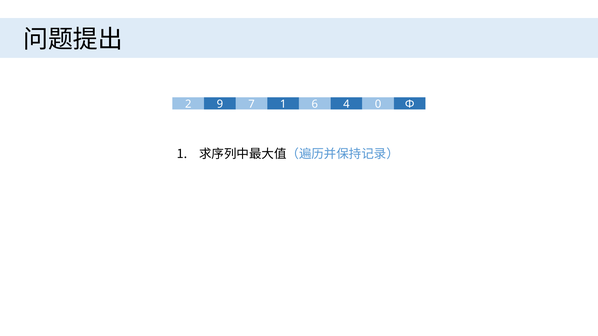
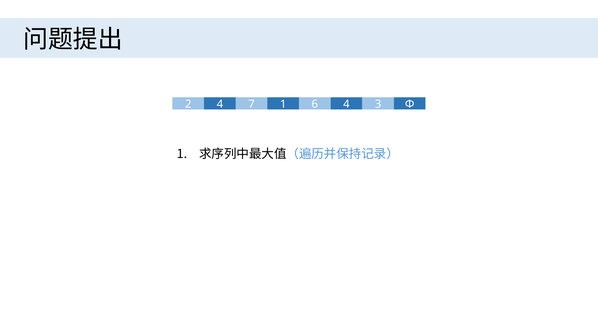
2 9: 9 -> 4 (220, 104)
0: 0 -> 3 (378, 104)
